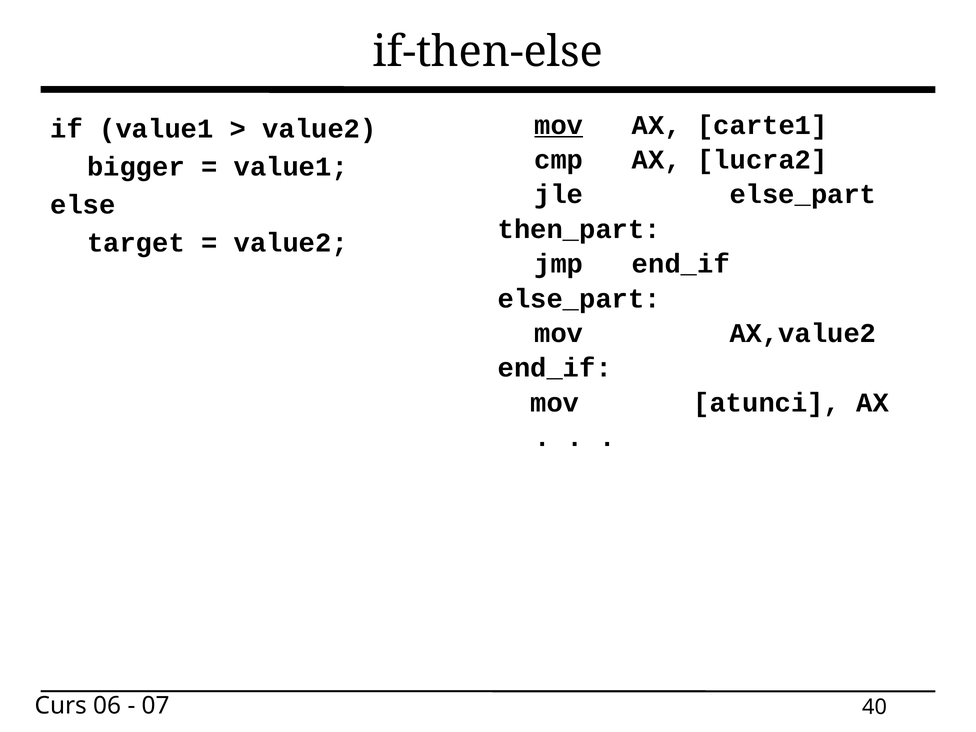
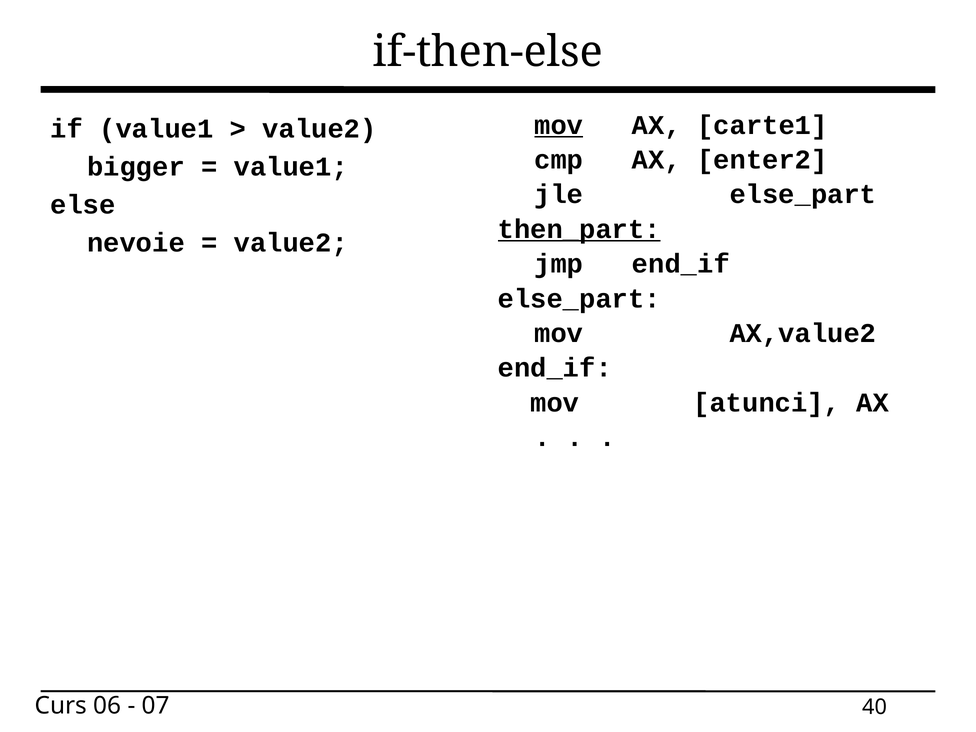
lucra2: lucra2 -> enter2 (762, 160)
then_part underline: none -> present (579, 229)
target: target -> nevoie (136, 243)
